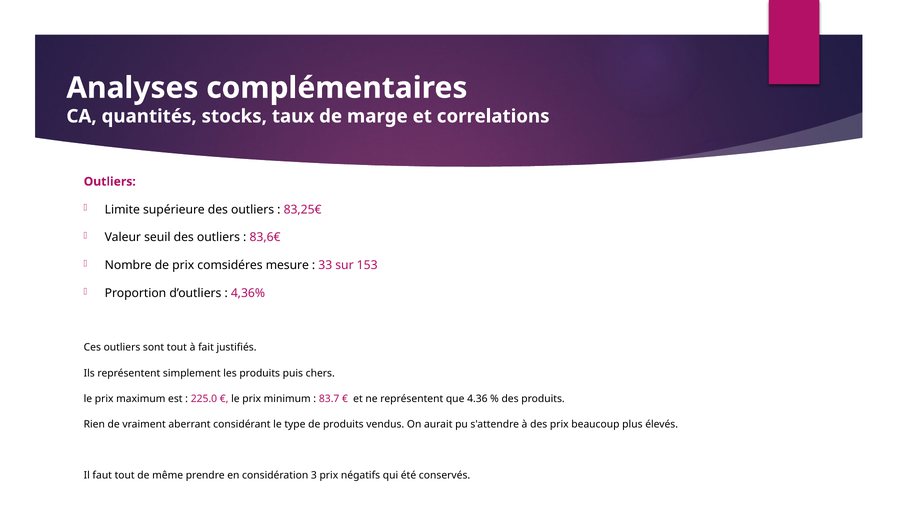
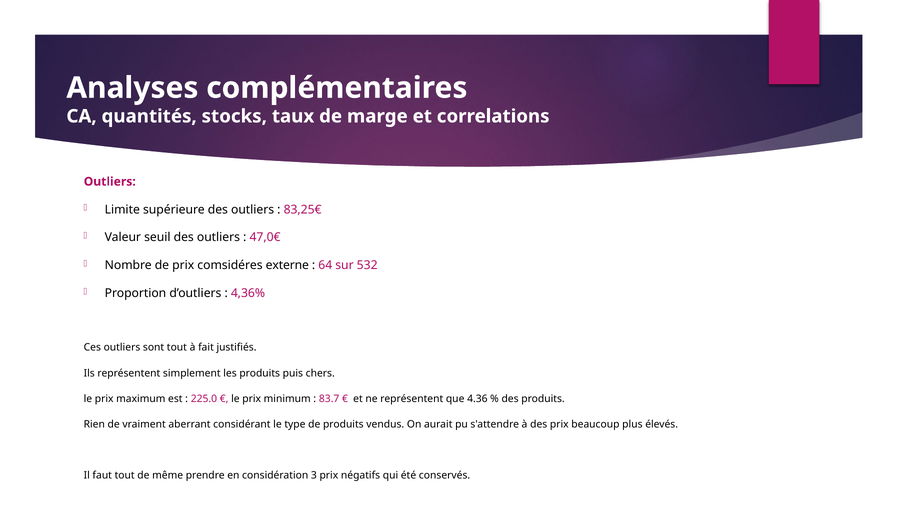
83,6€: 83,6€ -> 47,0€ (265, 237)
mesure: mesure -> externe (287, 265)
33: 33 -> 64 (325, 265)
153: 153 -> 532 (367, 265)
